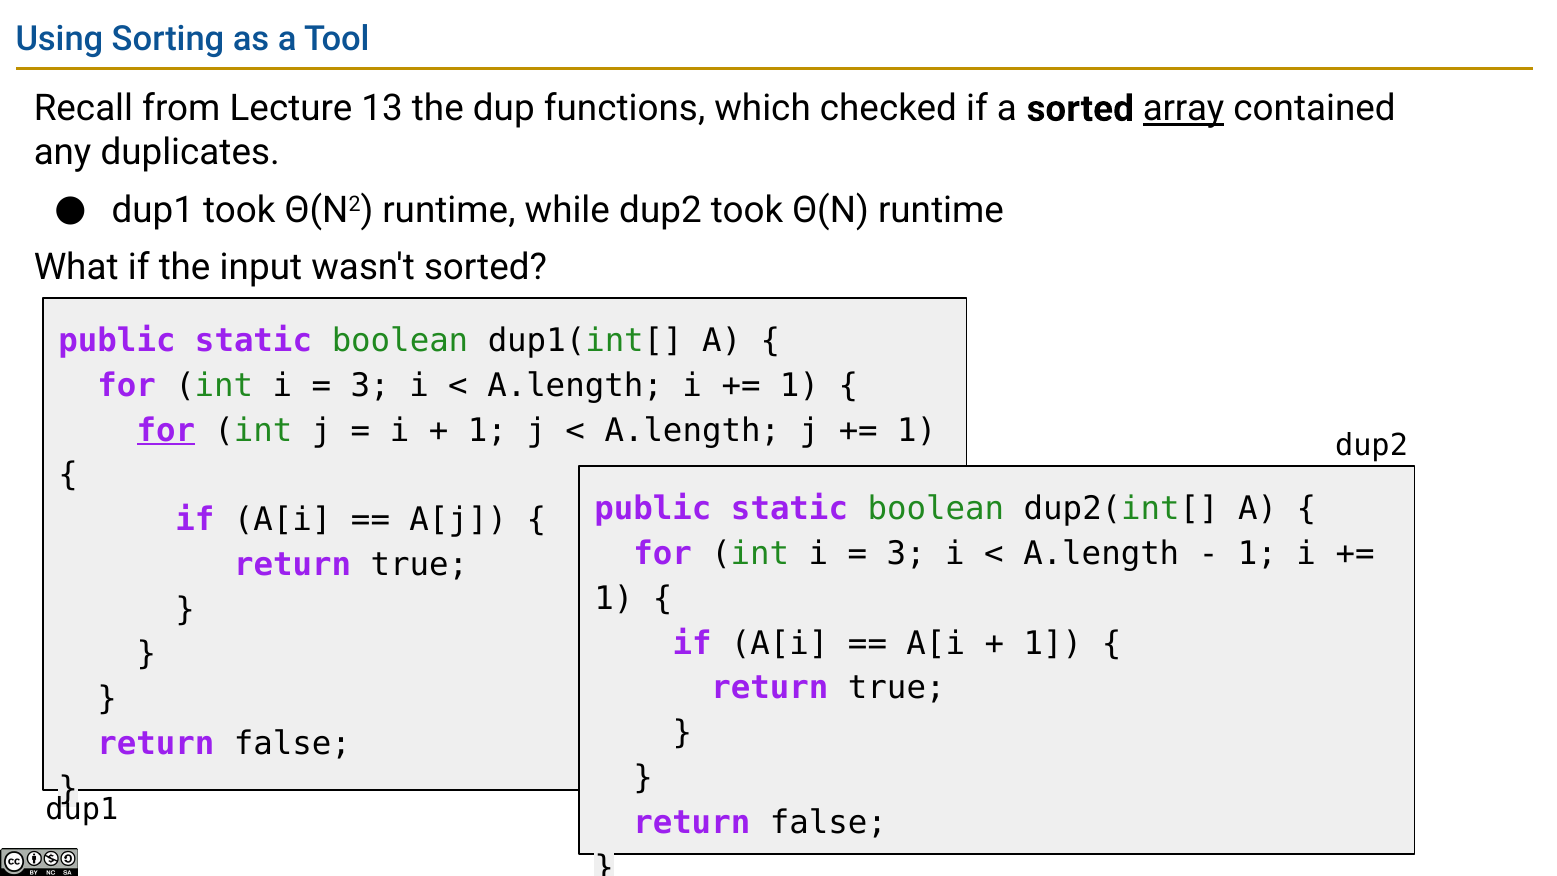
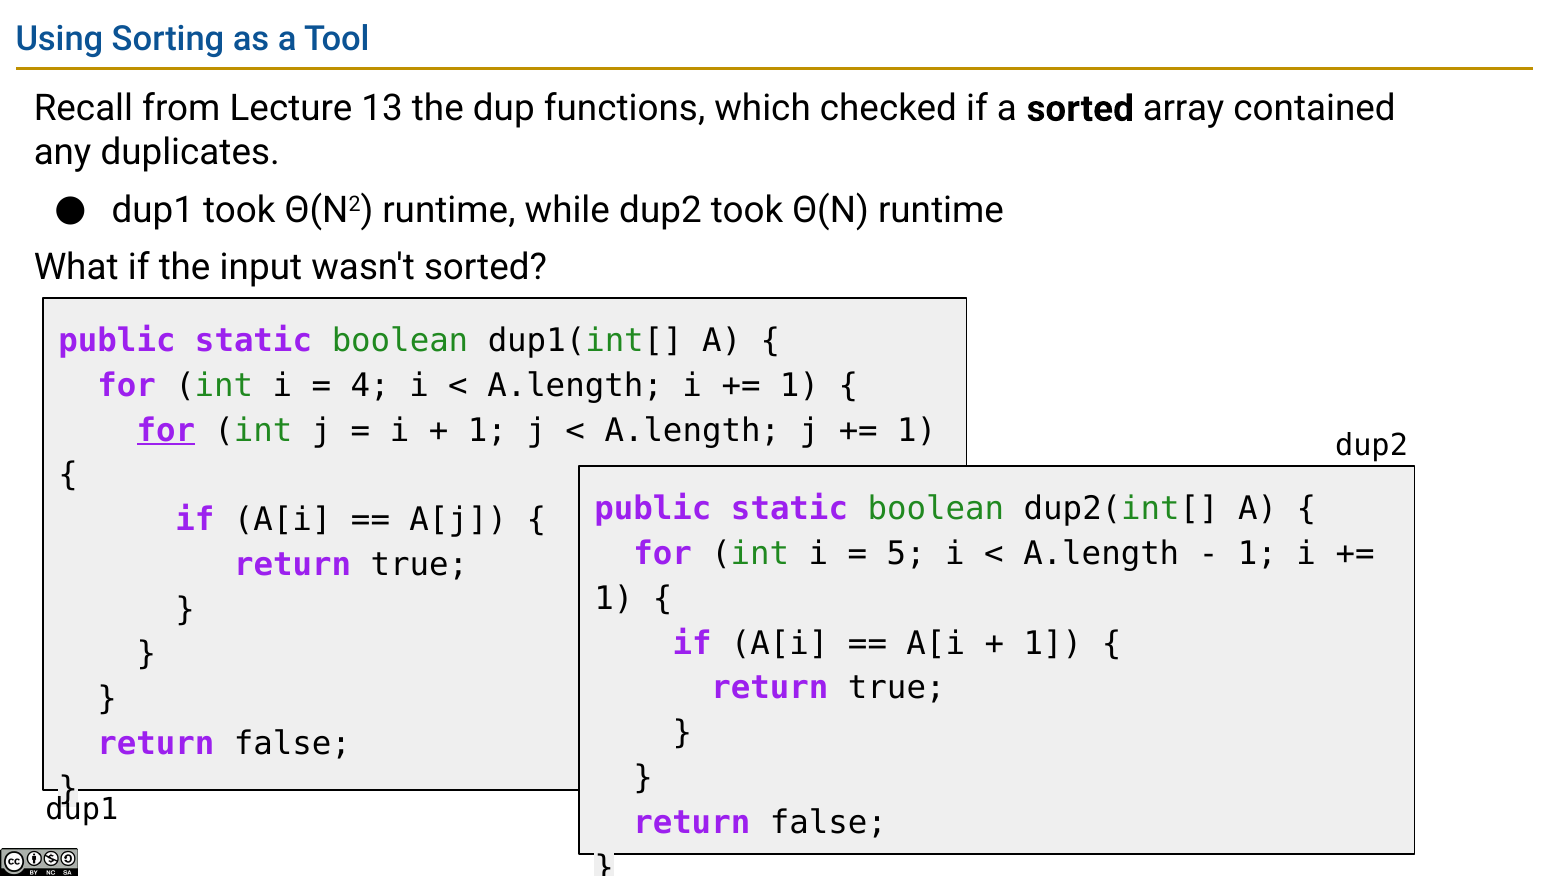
array underline: present -> none (1184, 109)
3: 3 -> 4 (370, 386)
3: 3 -> 5 (906, 554)
